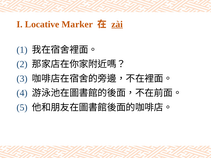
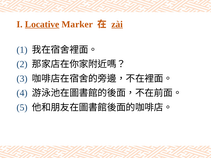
Locative underline: none -> present (42, 24)
